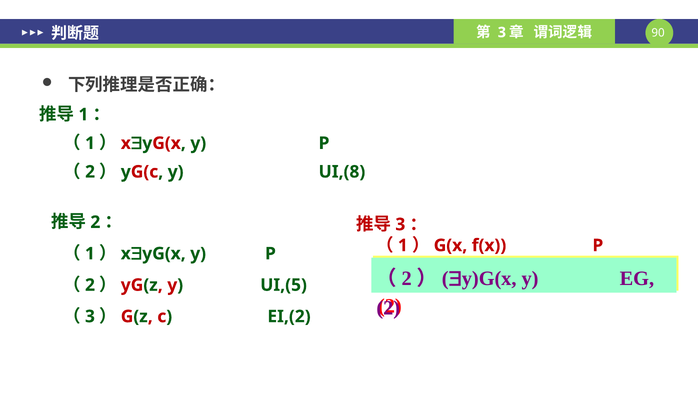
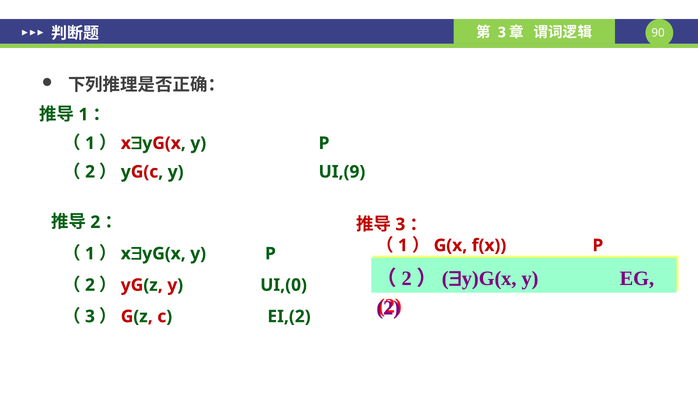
UI,(8: UI,(8 -> UI,(9 (342, 172)
UI,(5: UI,(5 -> UI,(0 (284, 285)
